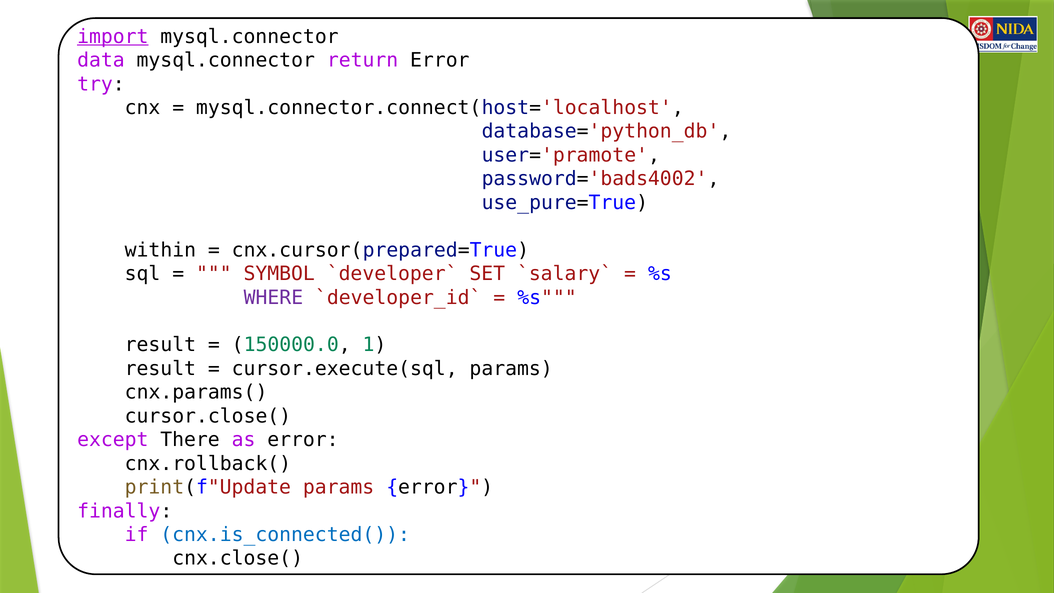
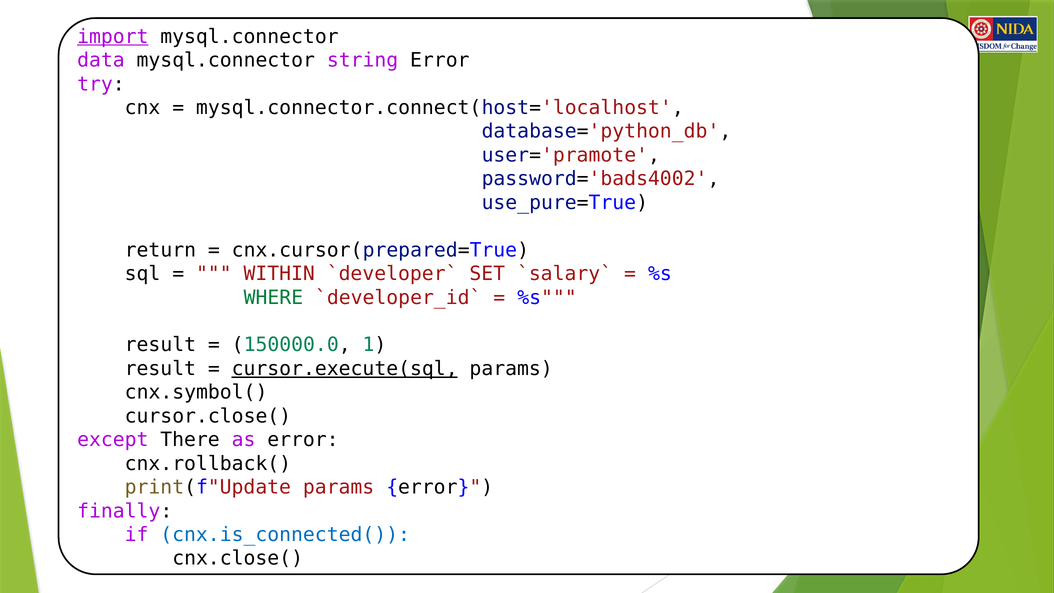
return: return -> string (363, 60)
within: within -> return (160, 250)
SYMBOL: SYMBOL -> WITHIN (279, 274)
WHERE colour: purple -> green (273, 297)
cursor.execute(sql underline: none -> present (345, 369)
cnx.params(: cnx.params( -> cnx.symbol( (196, 392)
